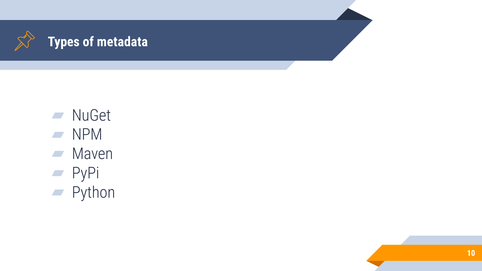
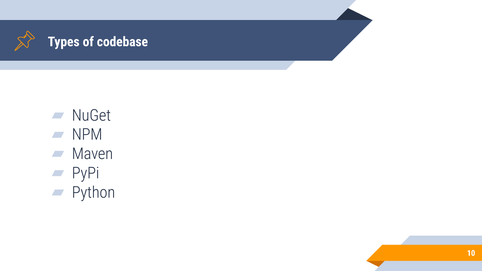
metadata: metadata -> codebase (122, 42)
